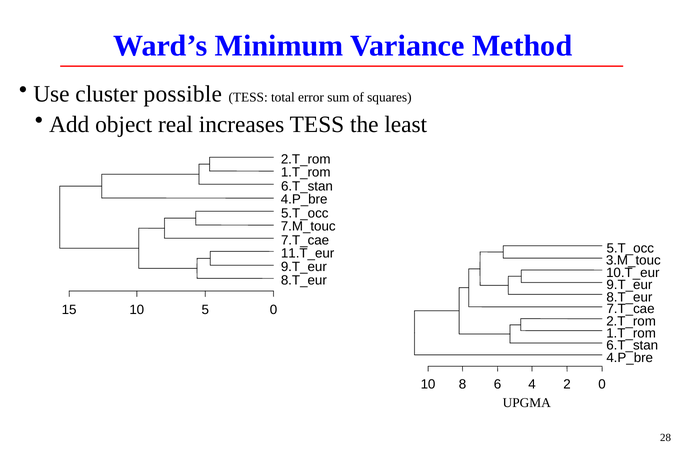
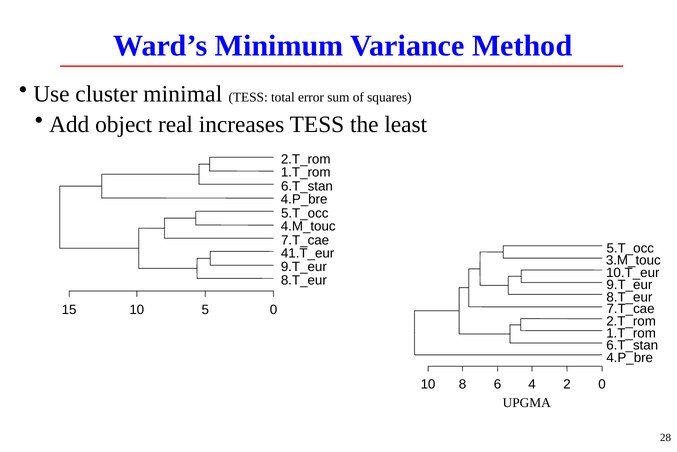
possible: possible -> minimal (183, 94)
7.M_touc: 7.M_touc -> 4.M_touc (308, 226)
11.T_eur: 11.T_eur -> 41.T_eur (308, 253)
